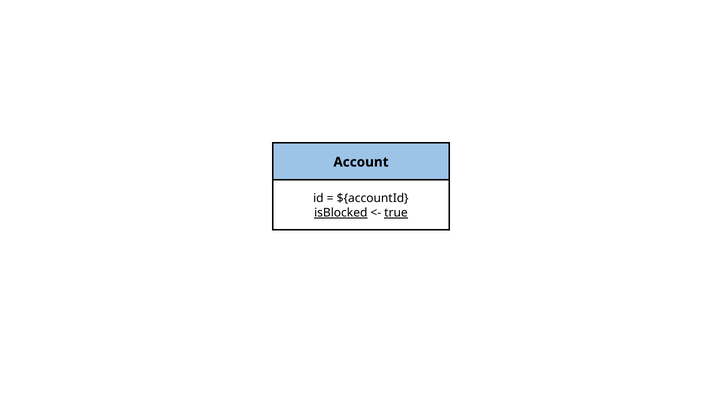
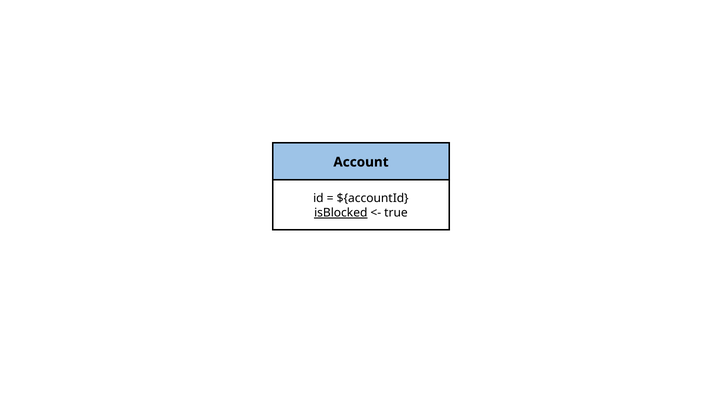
true underline: present -> none (396, 213)
